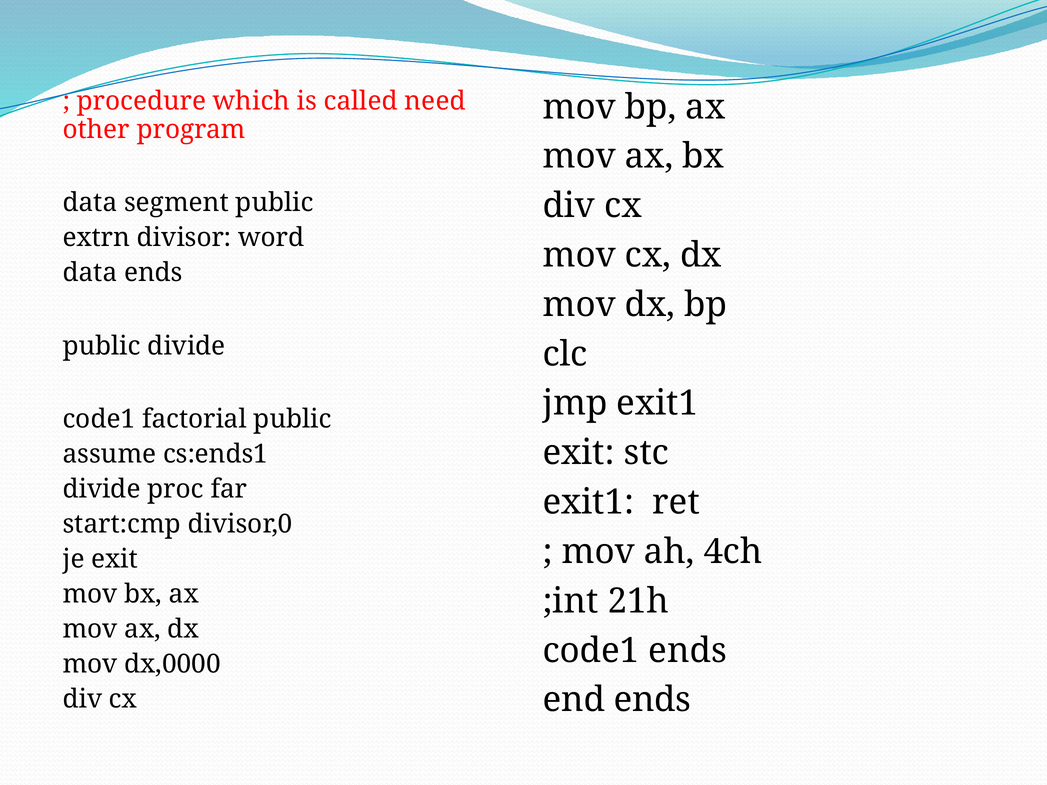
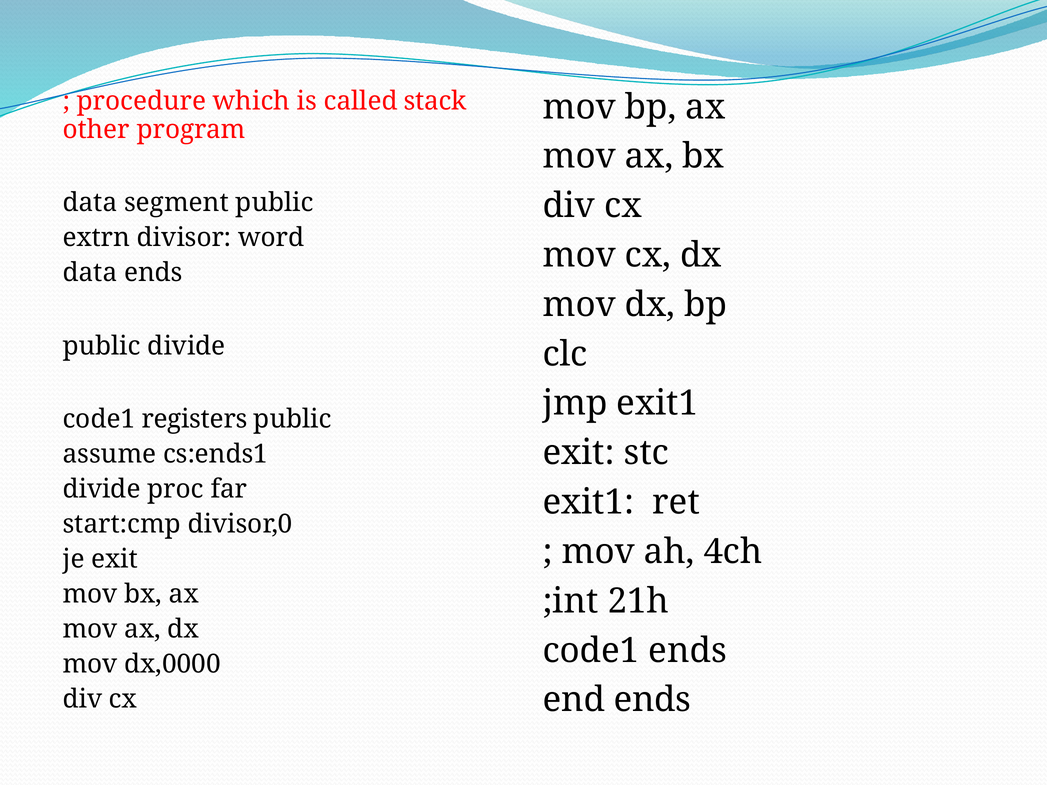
need: need -> stack (435, 101)
factorial: factorial -> registers (194, 419)
